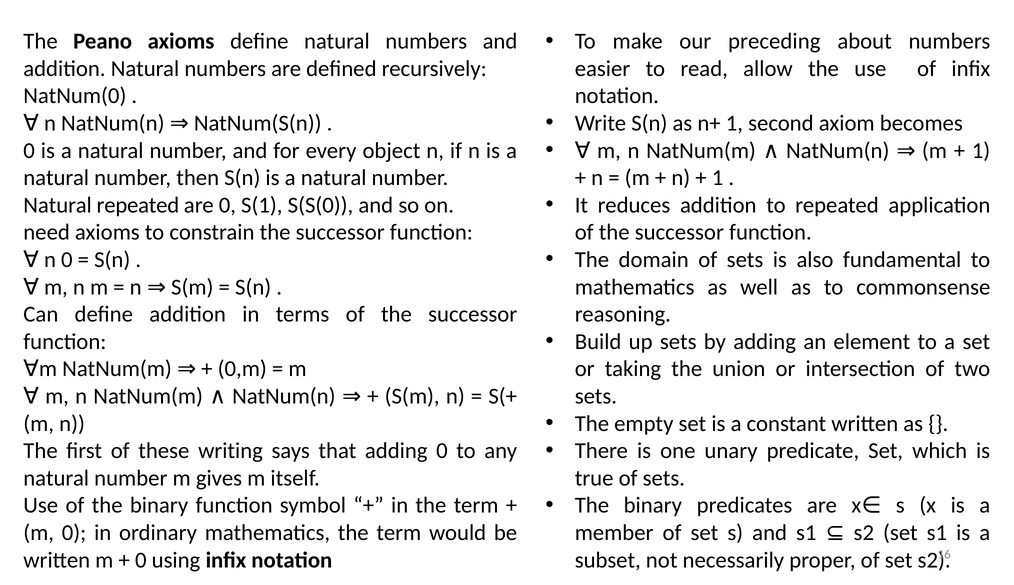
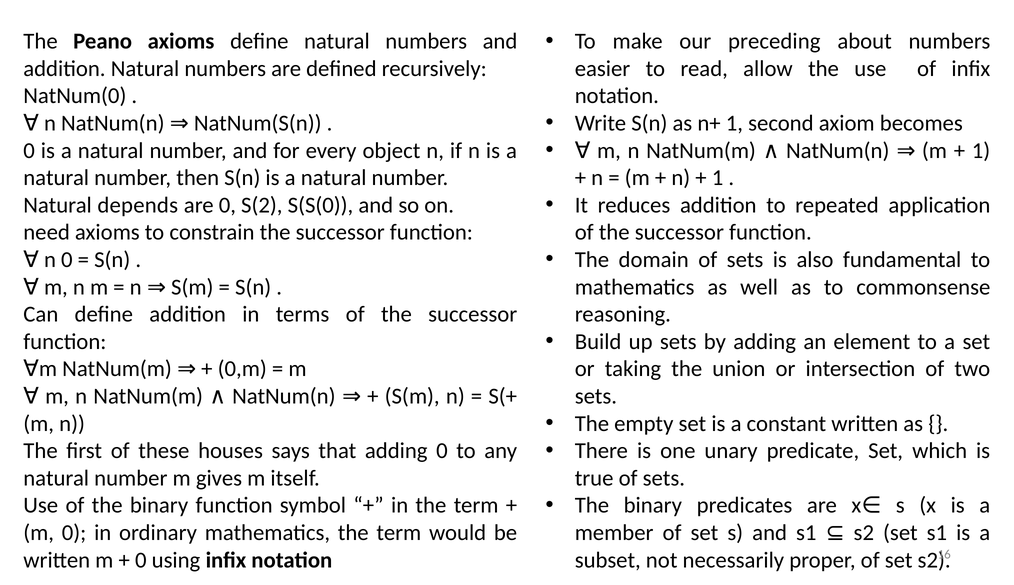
Natural repeated: repeated -> depends (138, 205)
S(1: S(1 -> S(2 (262, 205)
writing: writing -> houses (231, 451)
